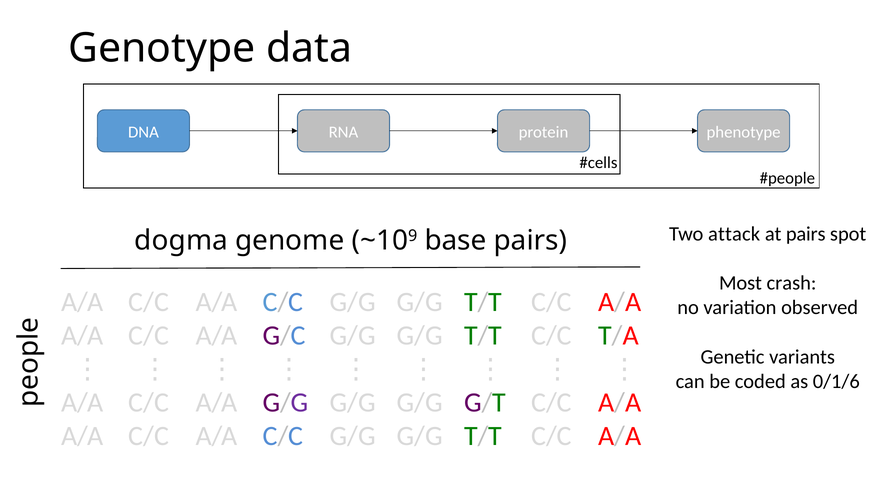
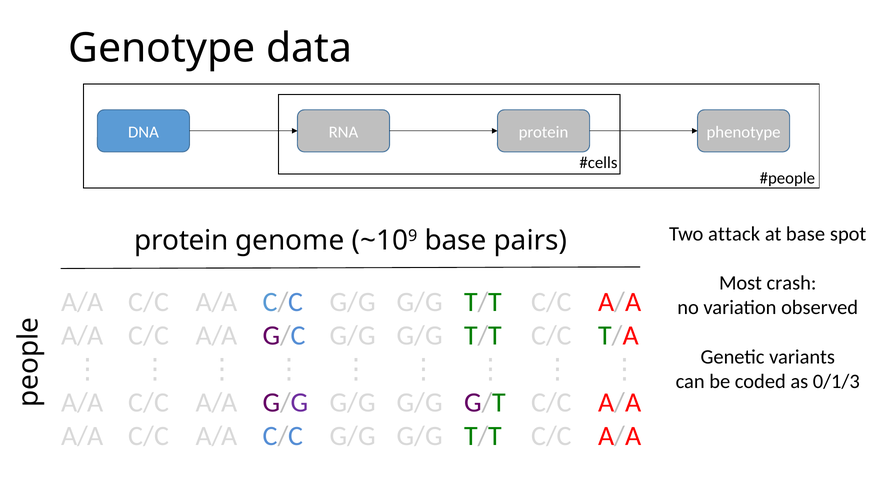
at pairs: pairs -> base (806, 234)
dogma: dogma -> protein (181, 241)
0/1/6: 0/1/6 -> 0/1/3 (836, 382)
